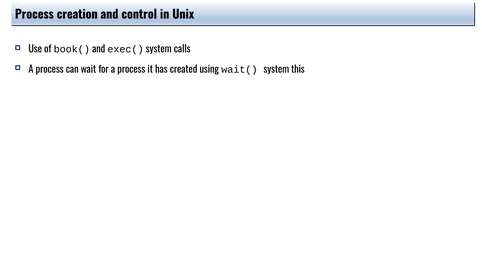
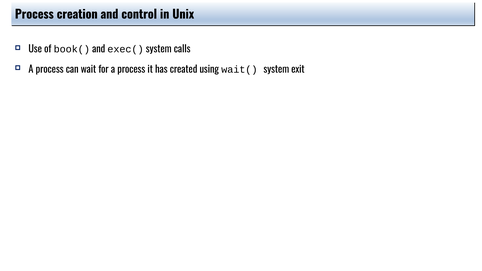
this: this -> exit (298, 69)
